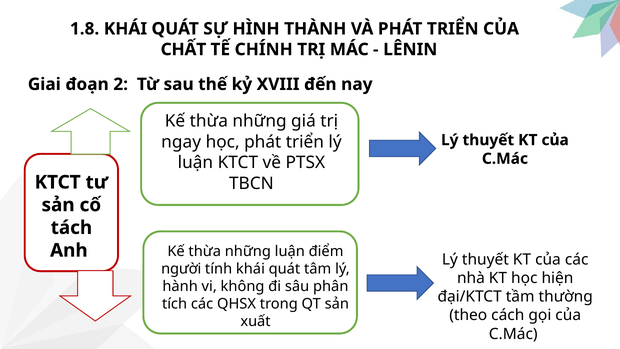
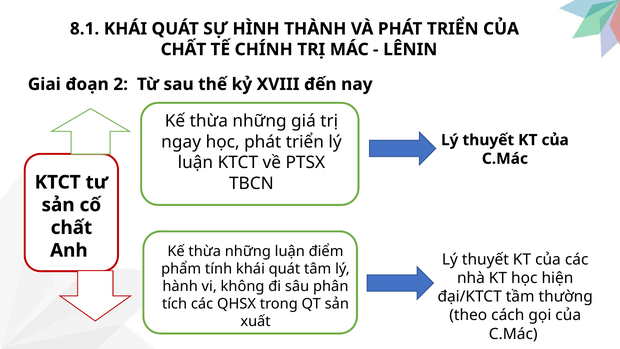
1.8: 1.8 -> 8.1 (85, 29)
tách: tách -> chất (71, 228)
người: người -> phẩm (181, 269)
